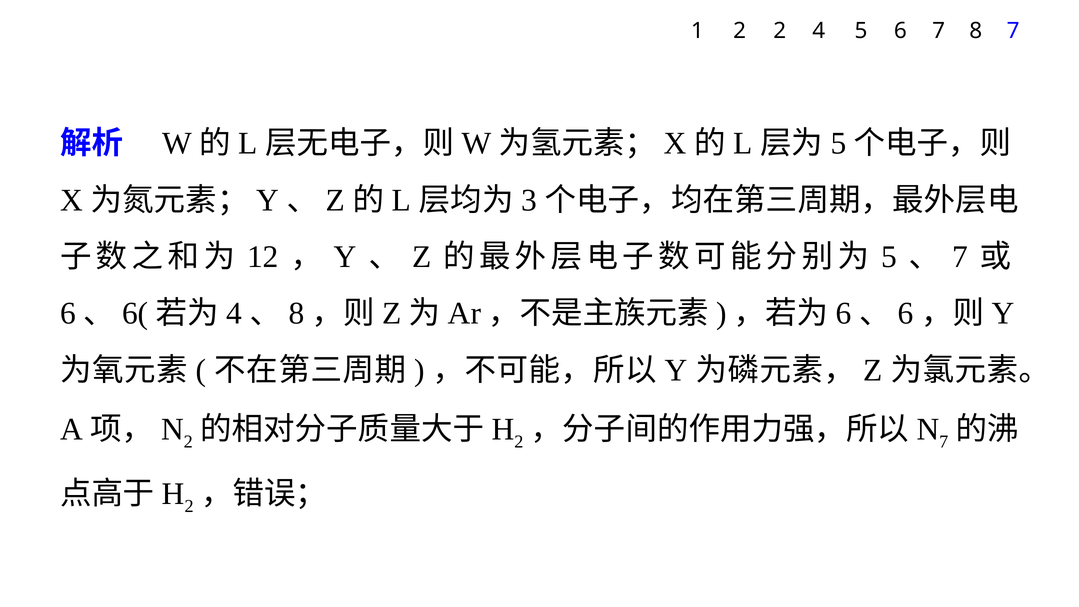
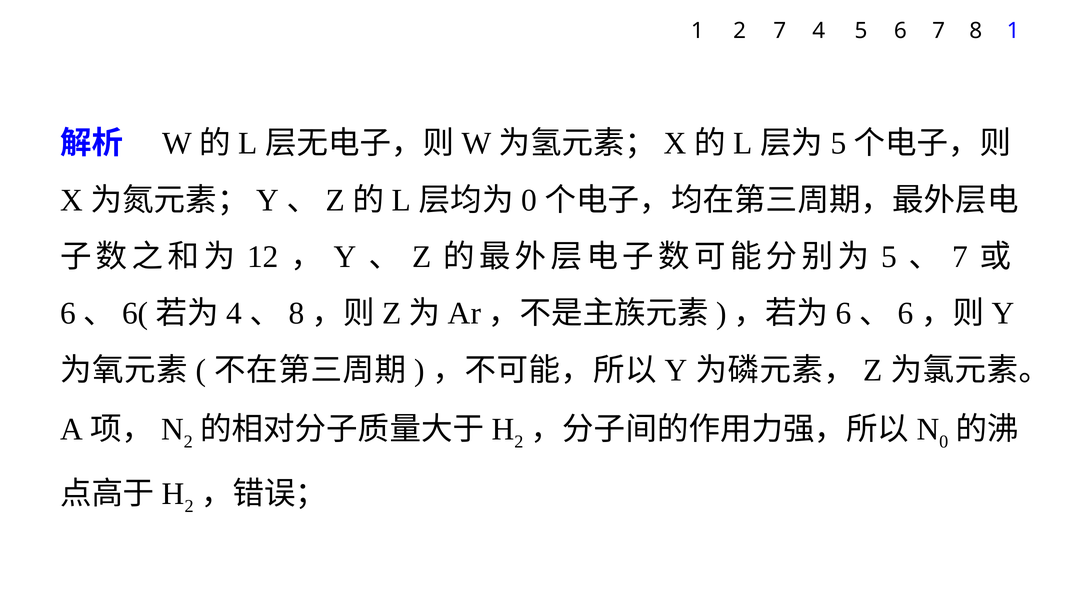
2 2: 2 -> 7 (780, 31)
8 7: 7 -> 1 (1013, 31)
3: 3 -> 0 (529, 200)
7: 7 -> 0 (944, 442)
